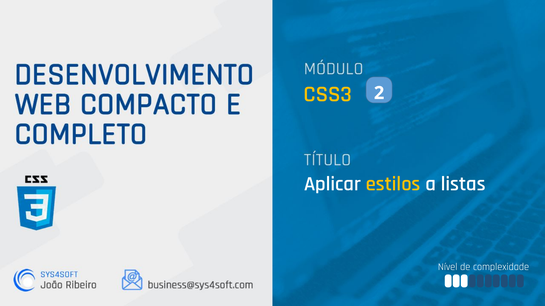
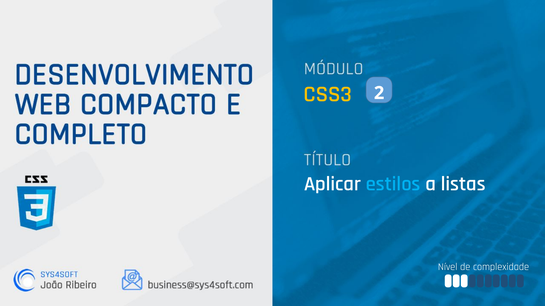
estilos colour: yellow -> light blue (393, 184)
